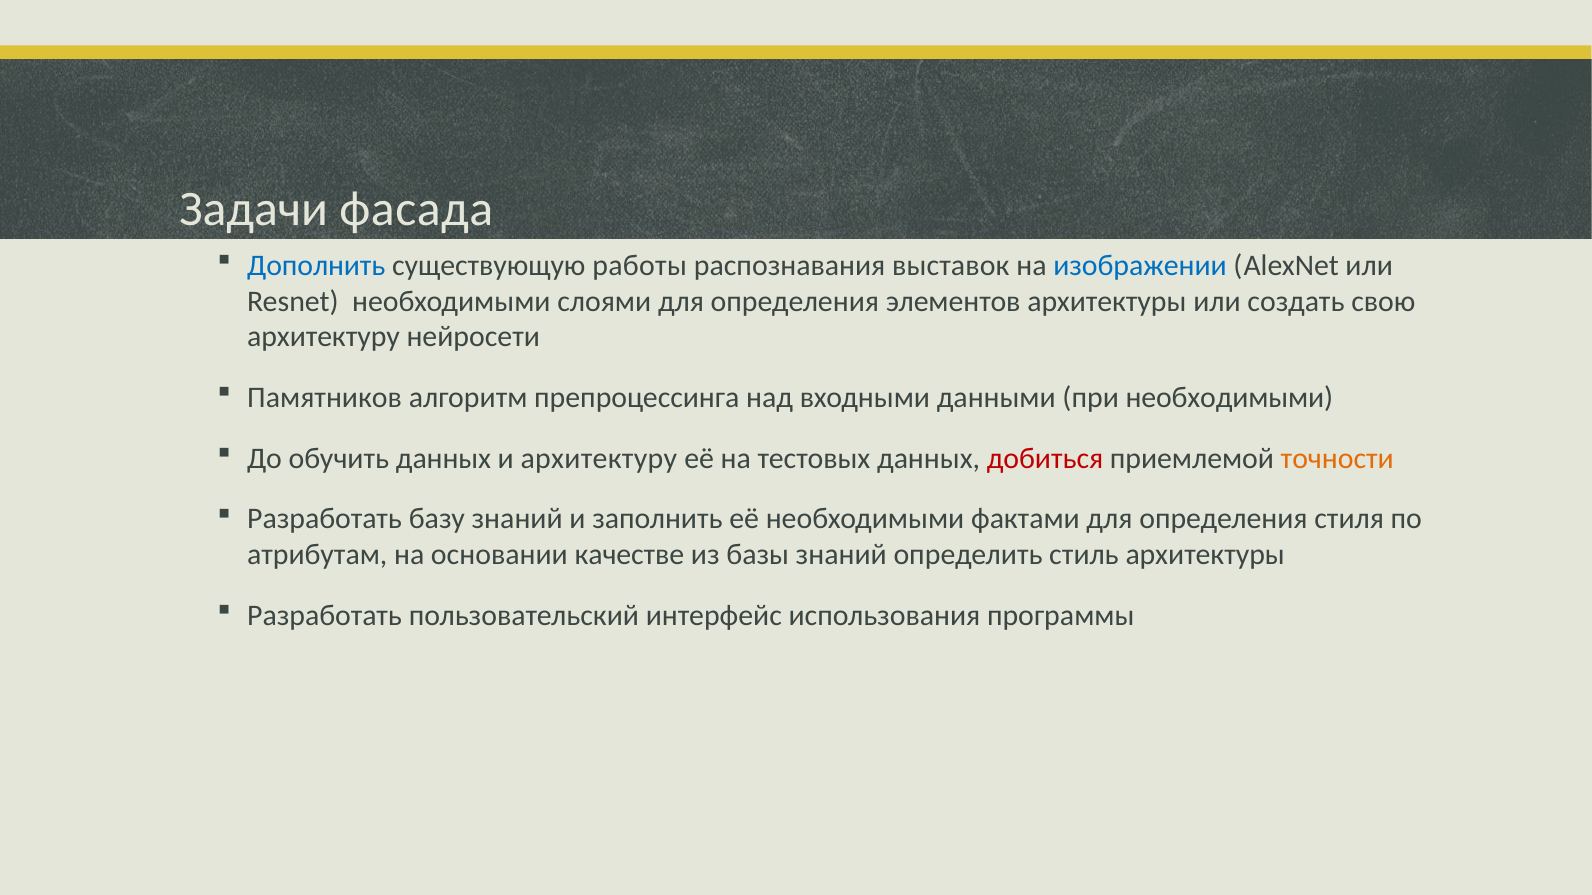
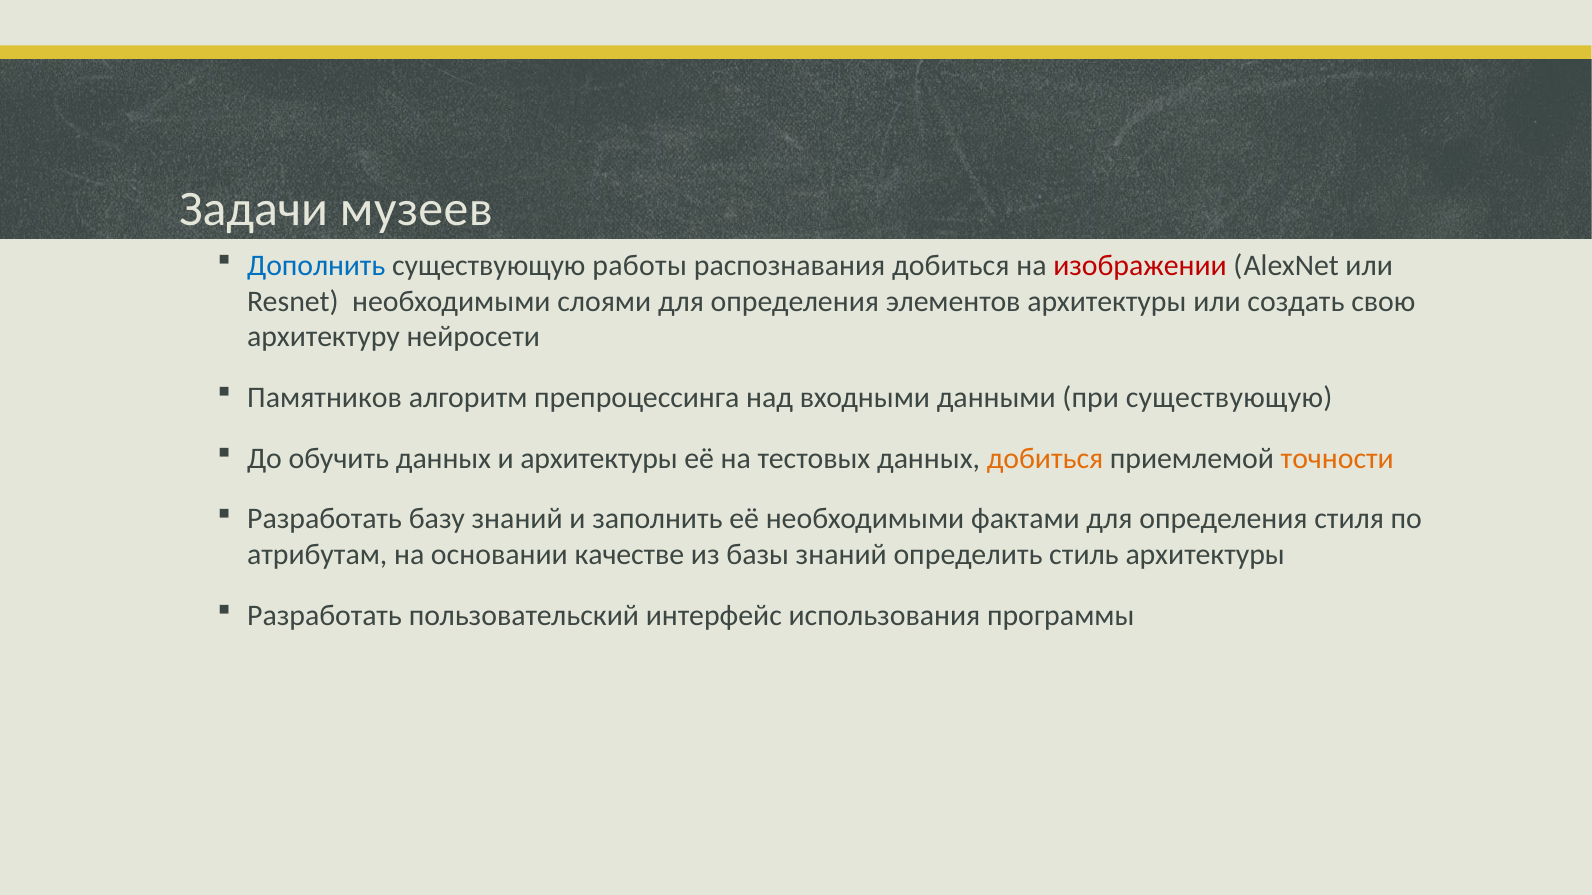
фасада: фасада -> музеев (416, 210)
распознавания выставок: выставок -> добиться (951, 266)
изображении colour: blue -> red (1140, 266)
при необходимыми: необходимыми -> существующую (1229, 398)
и архитектуру: архитектуру -> архитектуры (599, 459)
добиться colour: red -> orange (1045, 459)
